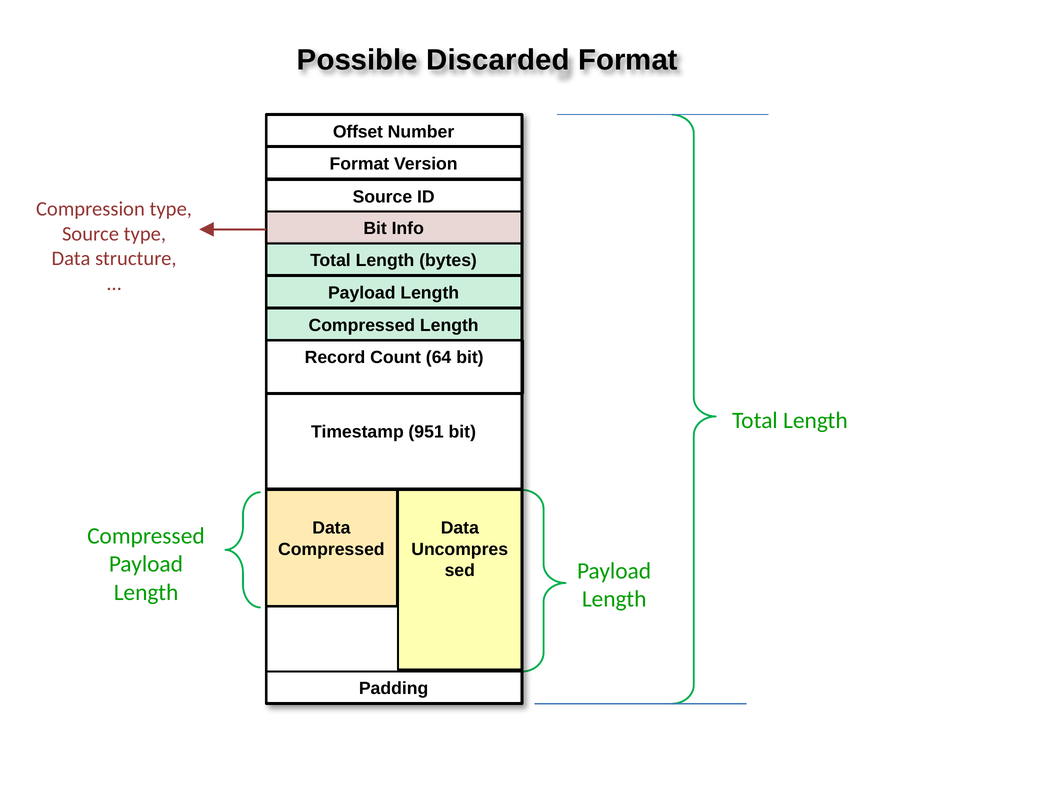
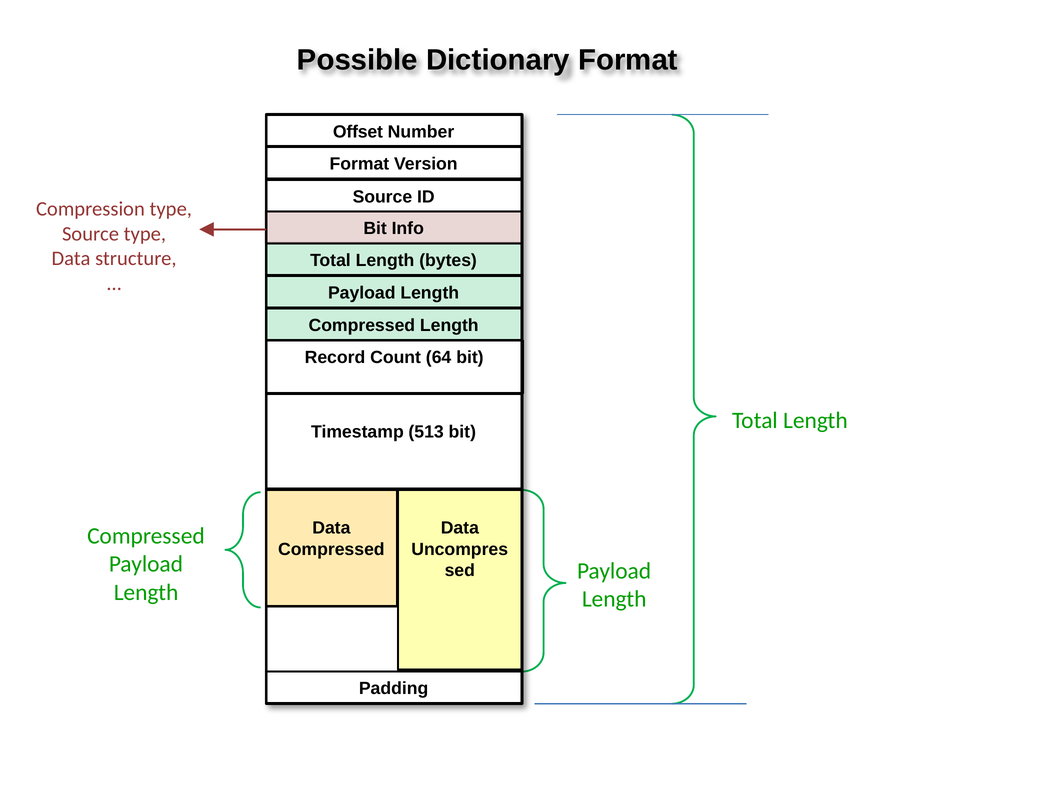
Discarded: Discarded -> Dictionary (498, 60)
951: 951 -> 513 (426, 432)
